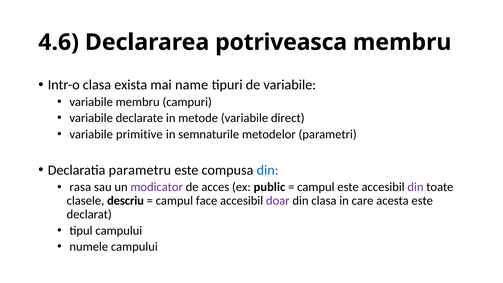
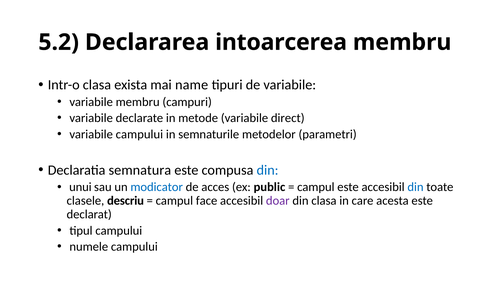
4.6: 4.6 -> 5.2 (59, 42)
potriveasca: potriveasca -> intoarcerea (281, 42)
variabile primitive: primitive -> campului (139, 134)
parametru: parametru -> semnatura (140, 170)
rasa: rasa -> unui (80, 187)
modicator colour: purple -> blue (157, 187)
din colour: purple -> blue (416, 187)
